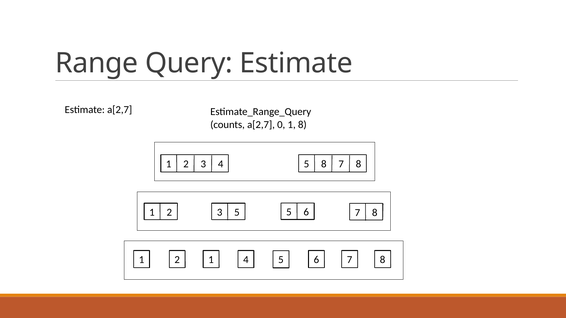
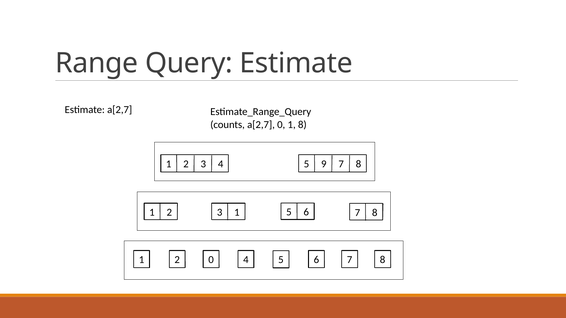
5 8: 8 -> 9 (324, 164)
3 5: 5 -> 1 (237, 213)
2 1: 1 -> 0 (211, 260)
